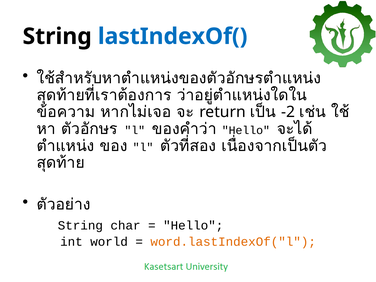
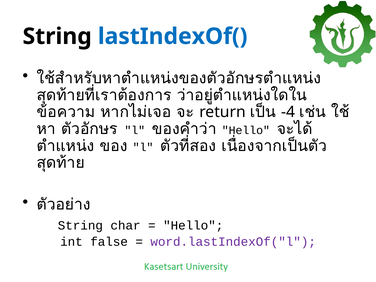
-2: -2 -> -4 (288, 112)
world: world -> false (109, 242)
word.lastIndexOf("l colour: orange -> purple (233, 242)
